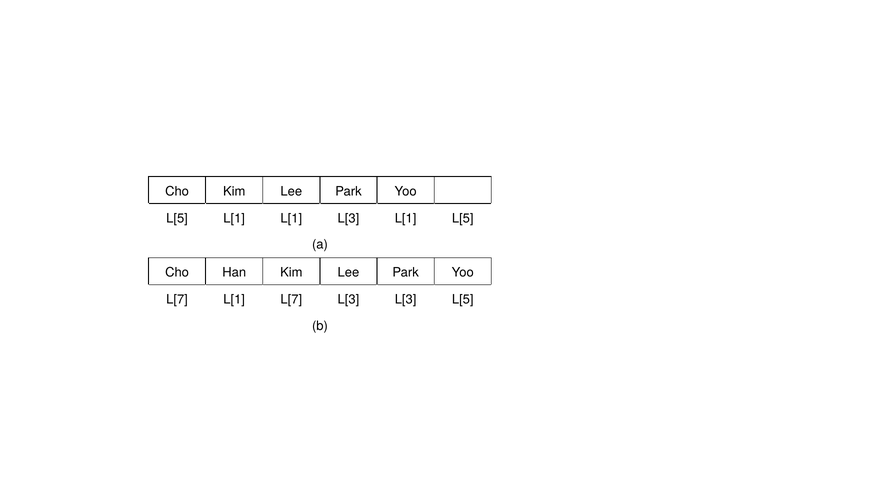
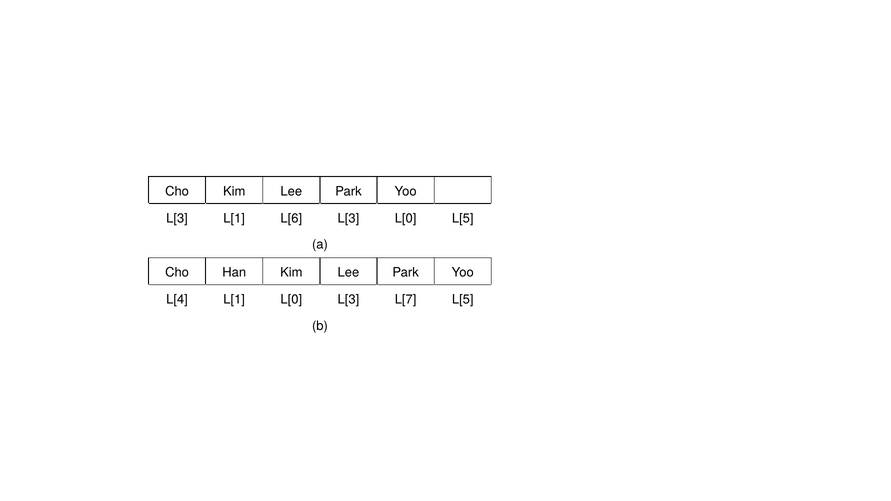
L[5: L[5 -> L[3 (177, 218)
L[1 L[1: L[1 -> L[6 (291, 218)
L[3 L[1: L[1 -> L[0 (406, 218)
L[7: L[7 -> L[4 (177, 300)
L[1 L[7: L[7 -> L[0 (291, 300)
L[3 L[3: L[3 -> L[7 (406, 300)
